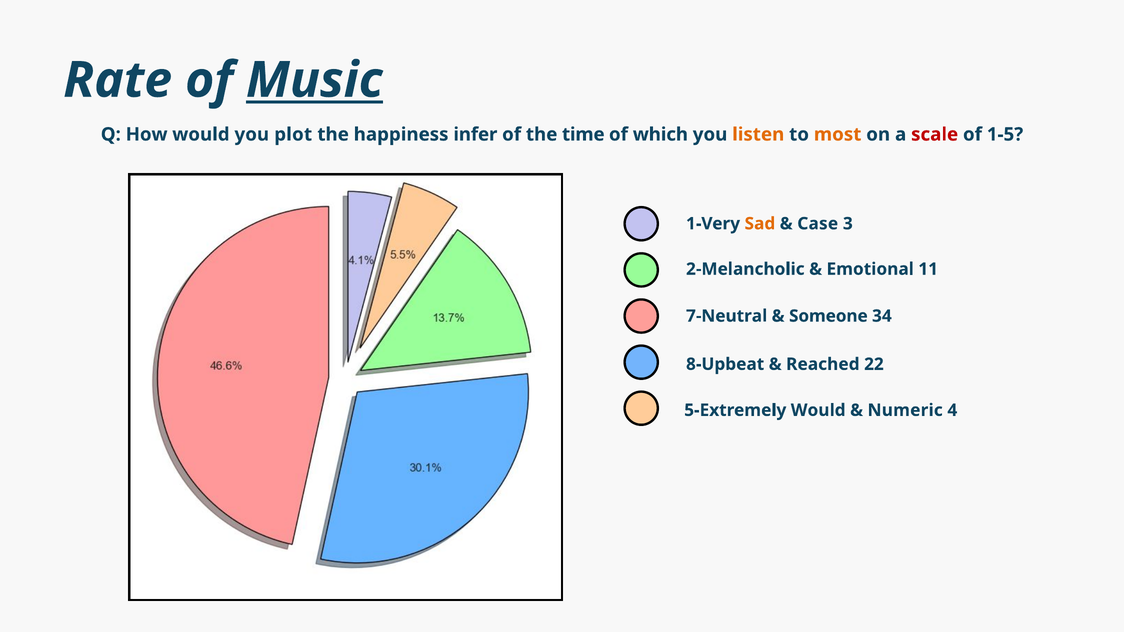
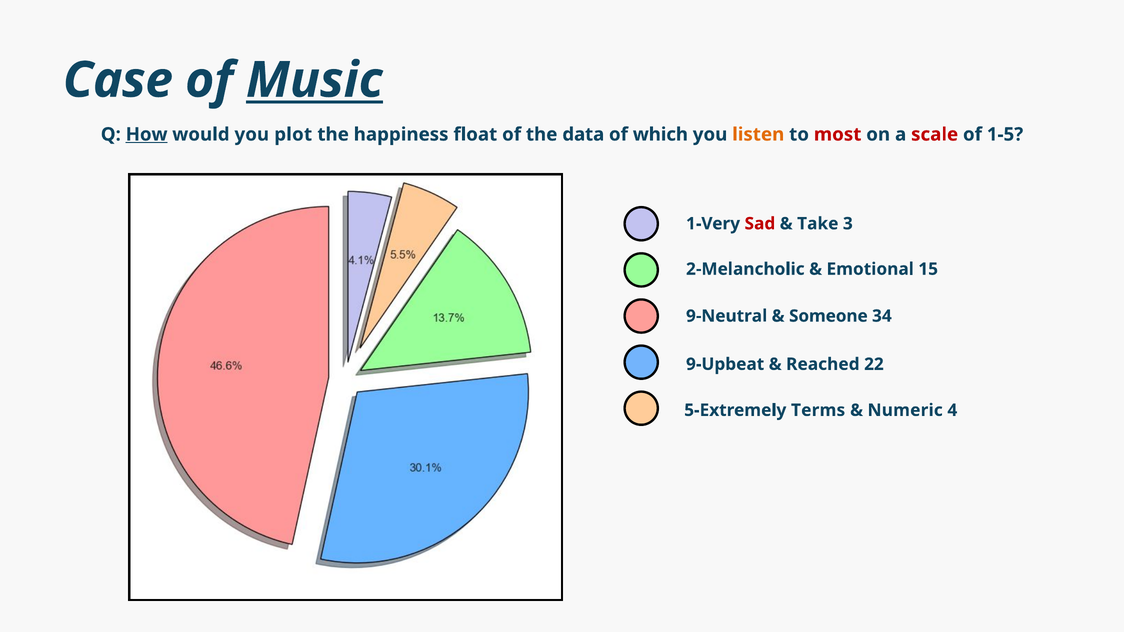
Rate: Rate -> Case (118, 80)
How underline: none -> present (147, 134)
infer: infer -> float (475, 134)
time: time -> data (583, 134)
most colour: orange -> red (838, 134)
Sad colour: orange -> red (760, 224)
Case: Case -> Take (818, 224)
11: 11 -> 15 (928, 269)
7-Neutral: 7-Neutral -> 9-Neutral (727, 316)
8-Upbeat: 8-Upbeat -> 9-Upbeat (725, 364)
5-Extremely Would: Would -> Terms (818, 410)
